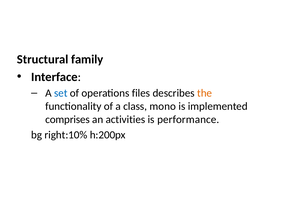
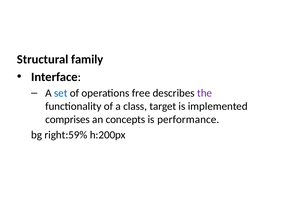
files: files -> free (141, 93)
the colour: orange -> purple (205, 93)
mono: mono -> target (163, 106)
activities: activities -> concepts (125, 120)
right:10%: right:10% -> right:59% (66, 135)
